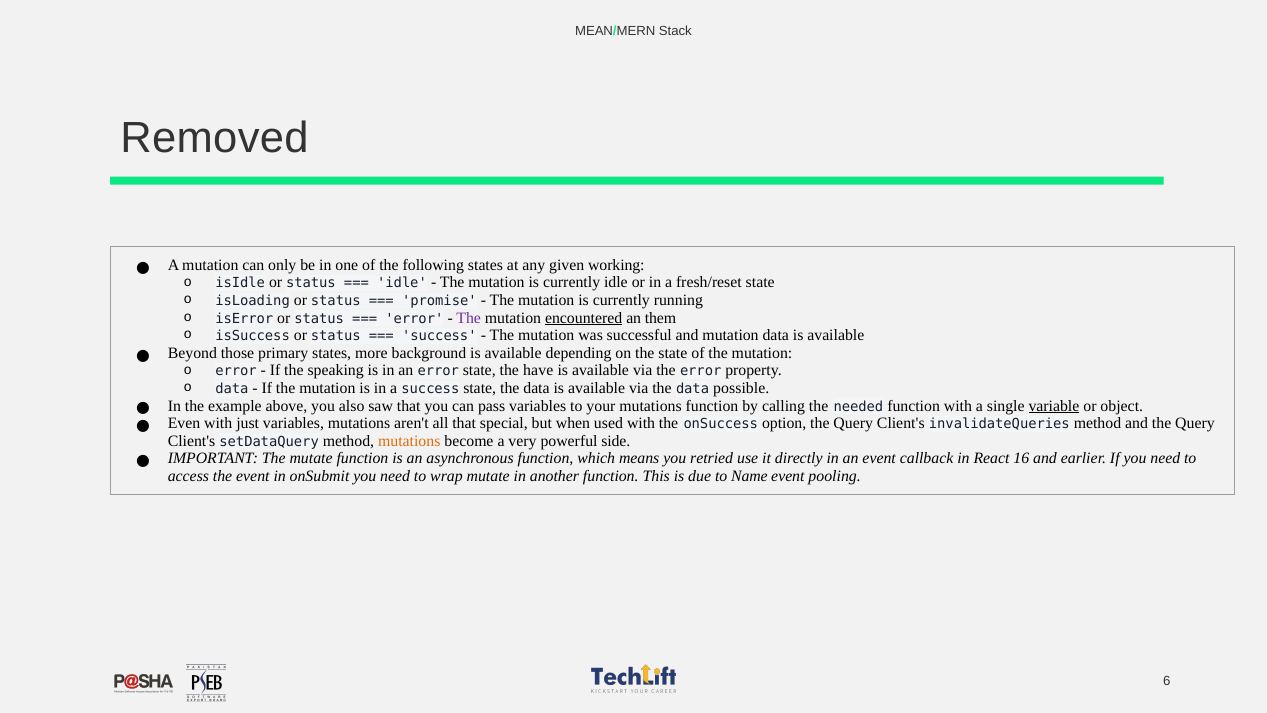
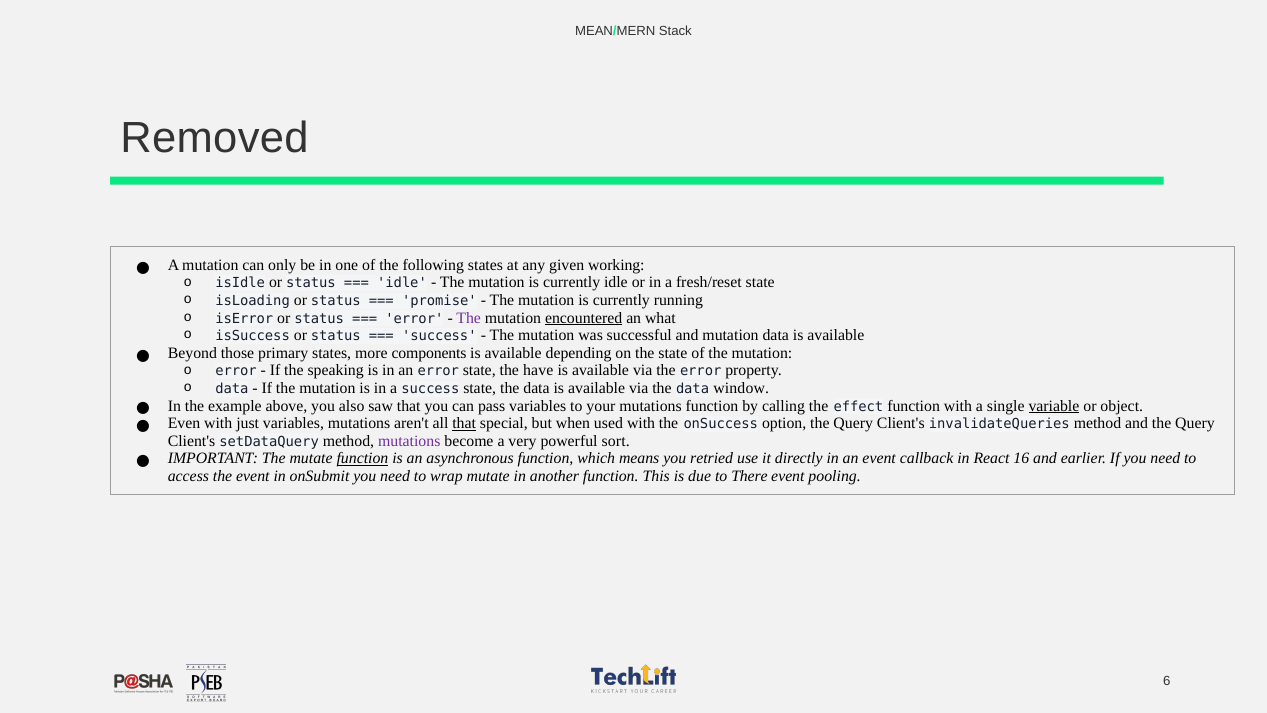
them: them -> what (660, 318)
background: background -> components (429, 353)
possible: possible -> window (741, 388)
needed: needed -> effect (858, 406)
that underline: none -> present (464, 423)
mutations colour: orange -> purple (409, 441)
side: side -> sort (616, 441)
function underline: none -> present (362, 458)
Name: Name -> There (749, 476)
